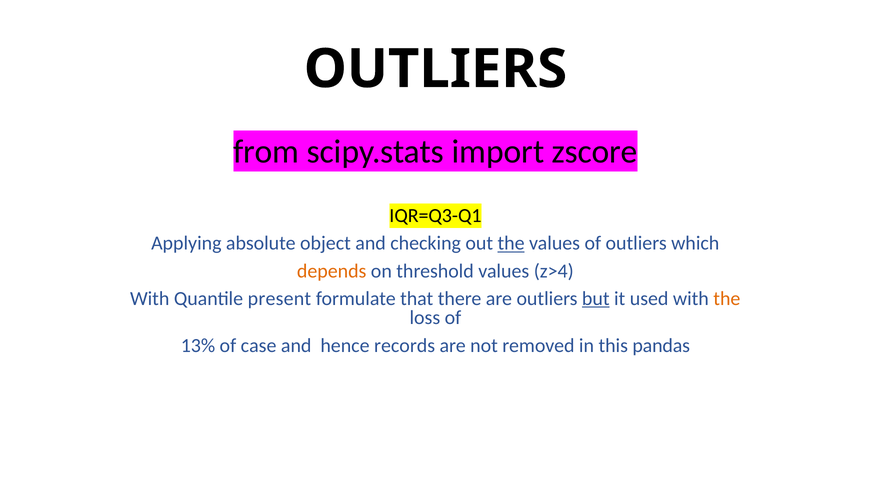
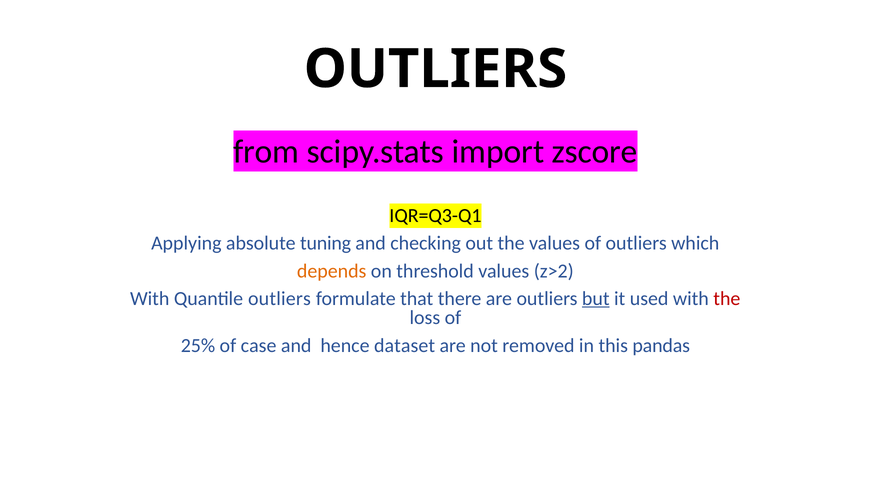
object: object -> tuning (326, 243)
the underline: present -> none (511, 243)
z>4: z>4 -> z>2 (554, 271)
Quantile present: present -> outliers (279, 298)
the colour: orange -> red (727, 298)
13%: 13% -> 25% (198, 345)
records: records -> dataset (405, 345)
